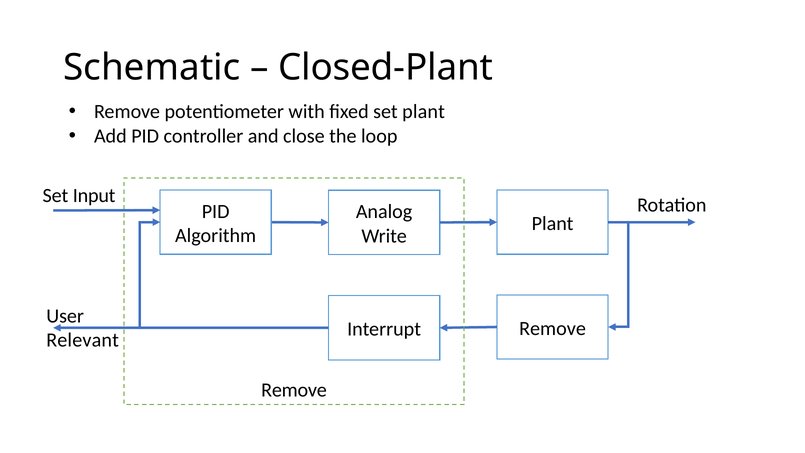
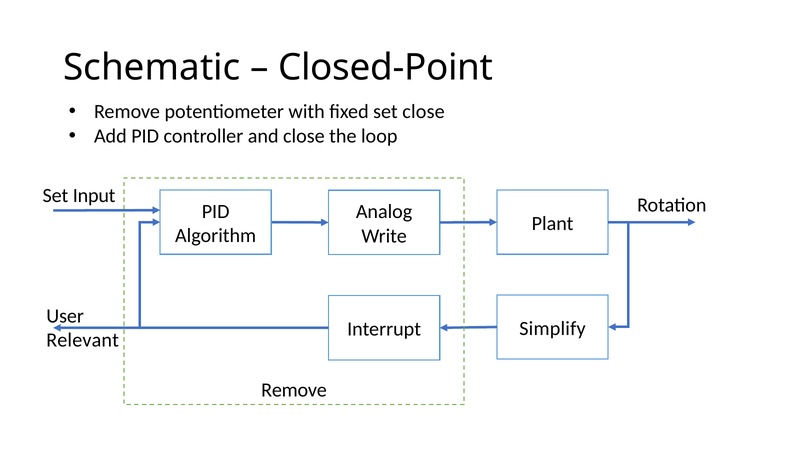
Closed-Plant: Closed-Plant -> Closed-Point (386, 68)
set plant: plant -> close (424, 112)
Remove: Remove -> Simplify (552, 328)
